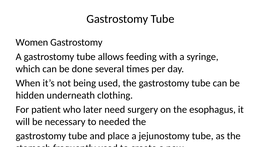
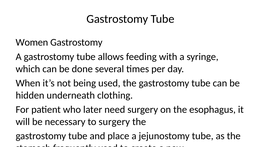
to needed: needed -> surgery (114, 122)
